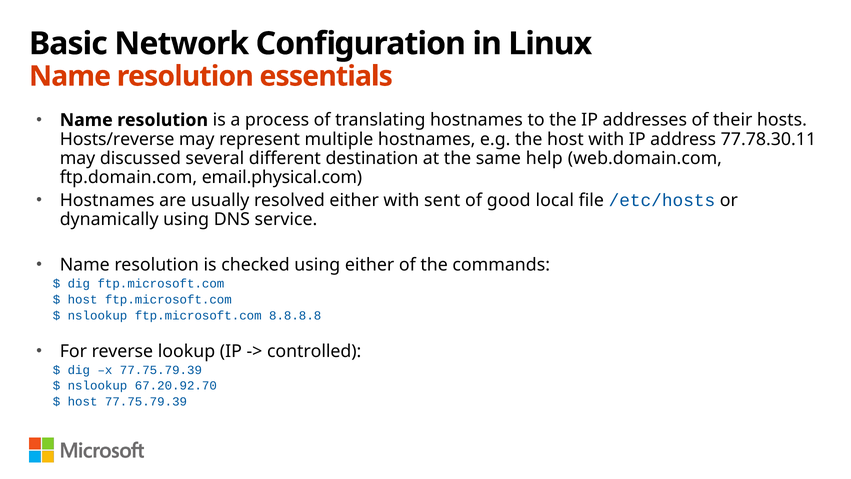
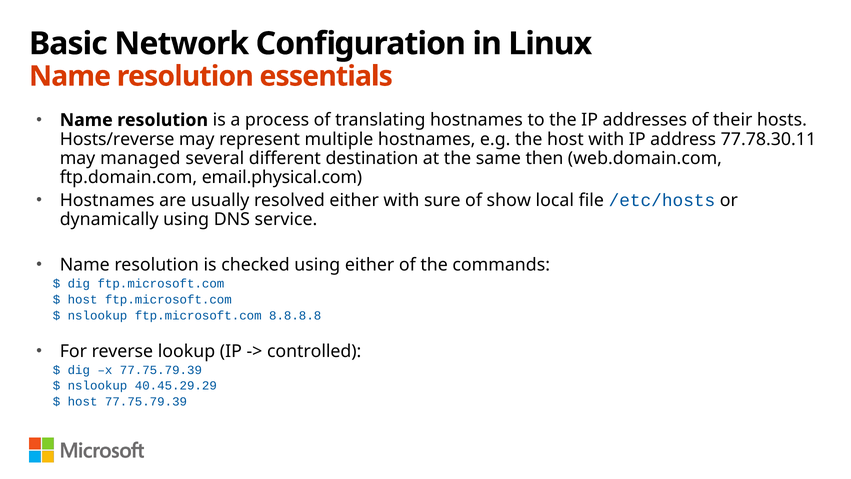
discussed: discussed -> managed (140, 158)
help: help -> then (544, 158)
sent: sent -> sure (442, 200)
good: good -> show (509, 200)
67.20.92.70: 67.20.92.70 -> 40.45.29.29 (176, 386)
